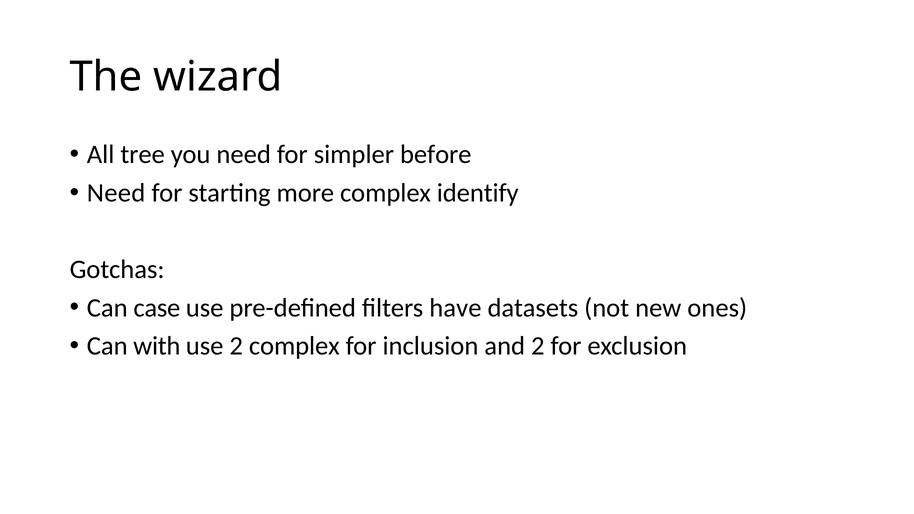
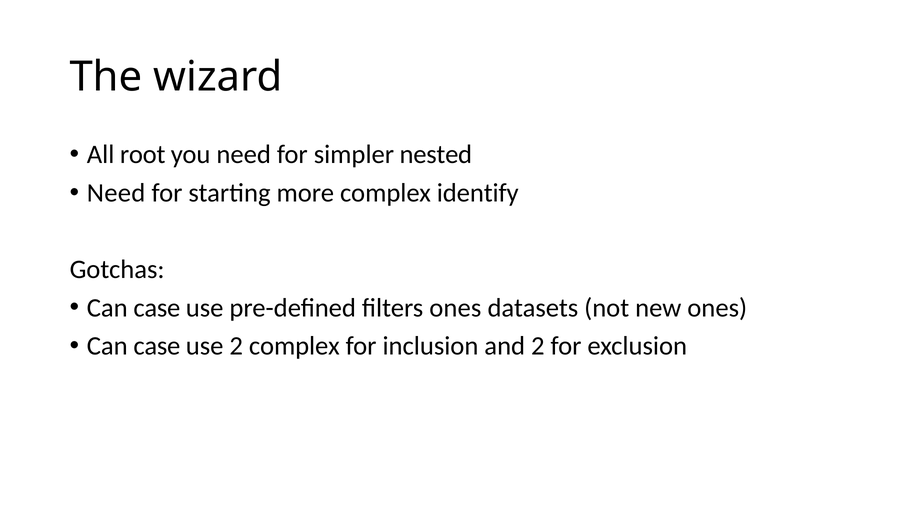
tree: tree -> root (143, 155)
before: before -> nested (436, 155)
filters have: have -> ones (455, 308)
with: with -> case (157, 346)
